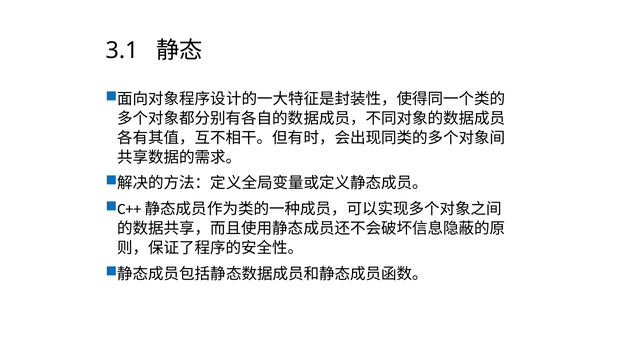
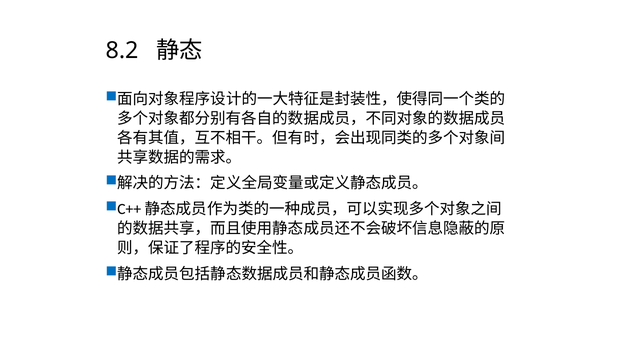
3.1: 3.1 -> 8.2 (122, 50)
